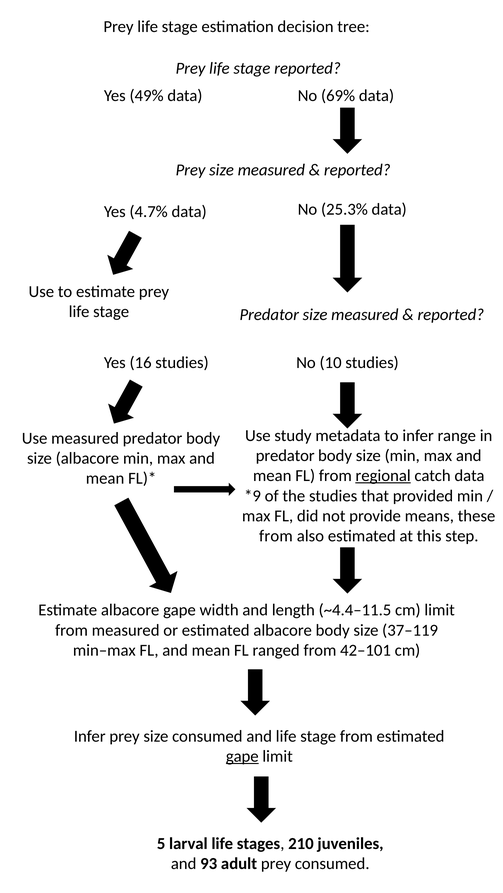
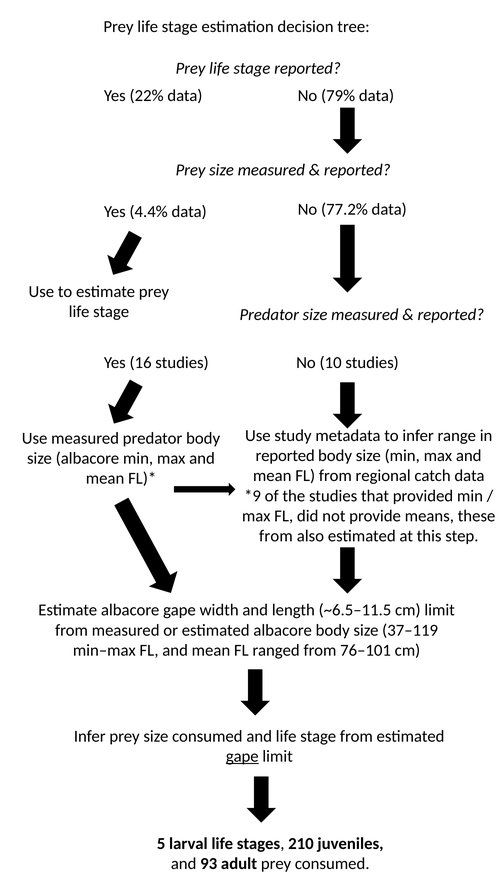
49%: 49% -> 22% (147, 96)
69%: 69% -> 79% (338, 96)
4.7%: 4.7% -> 4.4% (149, 212)
25.3%: 25.3% -> 77.2% (344, 210)
predator: predator -> reported (285, 456)
regional underline: present -> none (383, 476)
~4.4–11.5: ~4.4–11.5 -> ~6.5–11.5 (355, 611)
42–101: 42–101 -> 76–101 (366, 651)
